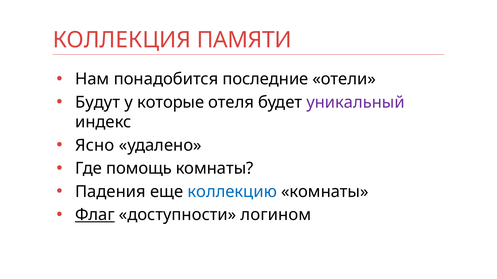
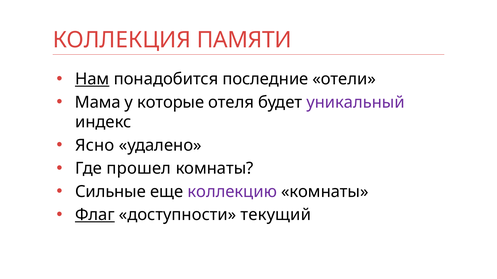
Нам underline: none -> present (92, 79)
Будут: Будут -> Мама (98, 103)
помощь: помощь -> прошел (139, 169)
Падения: Падения -> Сильные (111, 192)
коллекцию colour: blue -> purple (232, 192)
логином: логином -> текущий (276, 215)
